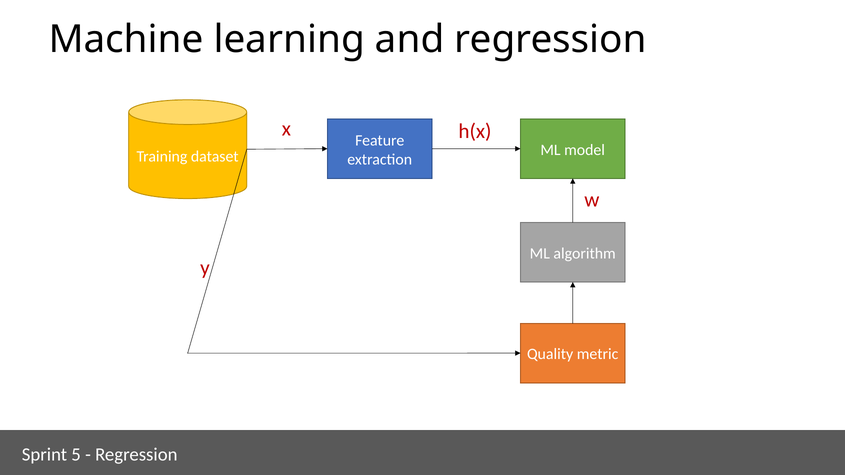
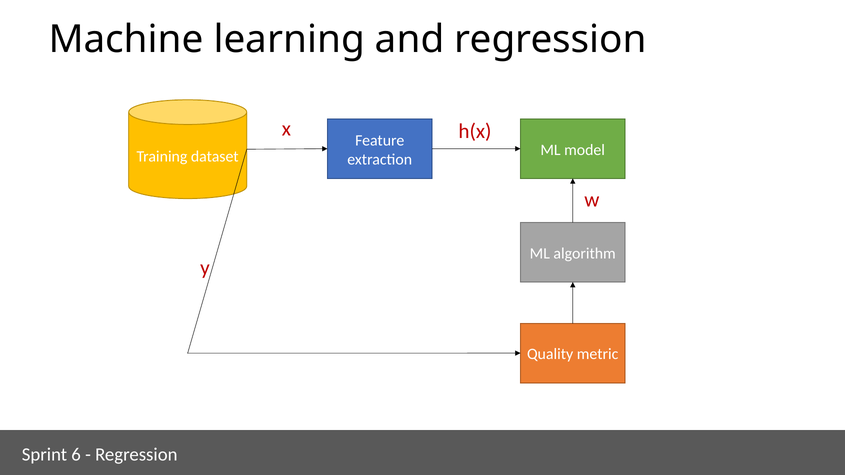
5: 5 -> 6 (76, 455)
